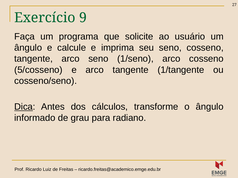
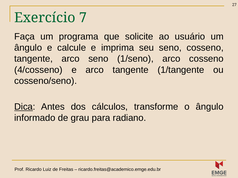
9: 9 -> 7 (83, 18)
5/cosseno: 5/cosseno -> 4/cosseno (38, 70)
